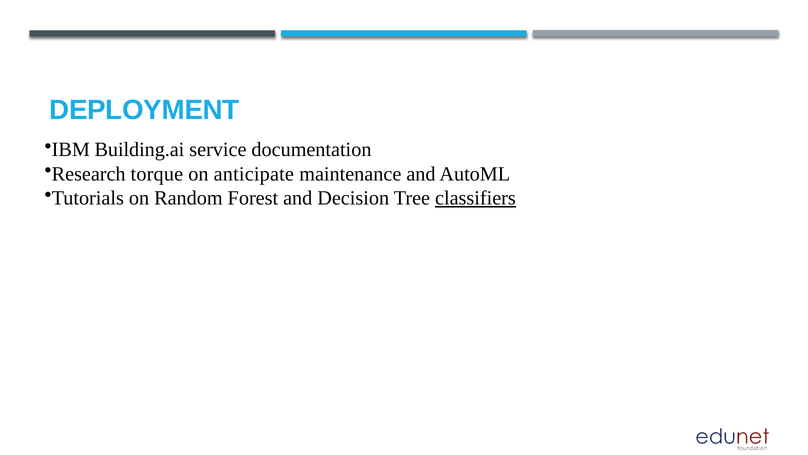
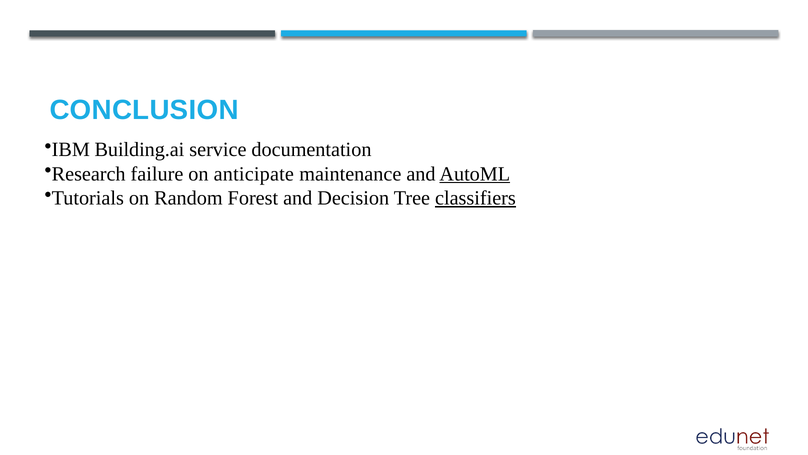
DEPLOYMENT: DEPLOYMENT -> CONCLUSION (144, 110)
torque: torque -> failure (157, 174)
AutoML underline: none -> present (475, 174)
